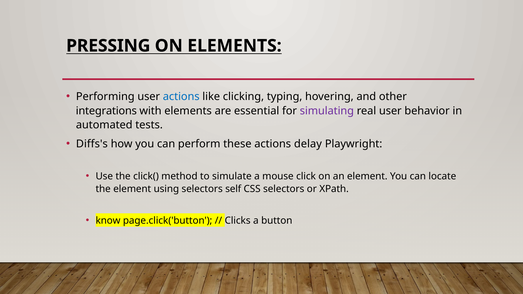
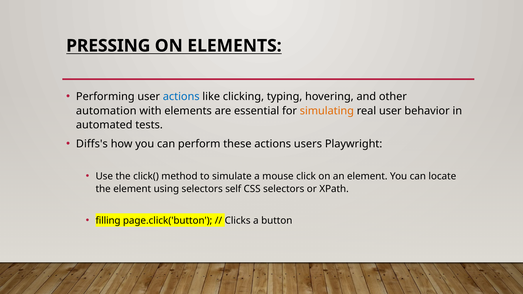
integrations: integrations -> automation (106, 111)
simulating colour: purple -> orange (327, 111)
delay: delay -> users (308, 144)
know: know -> filling (108, 221)
